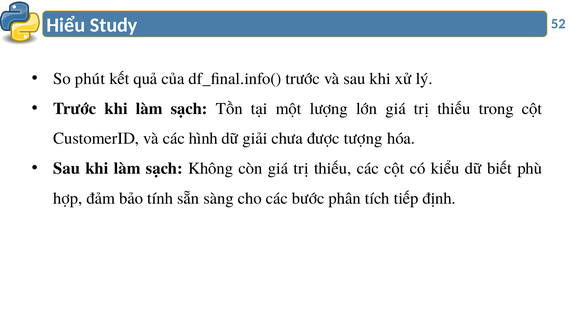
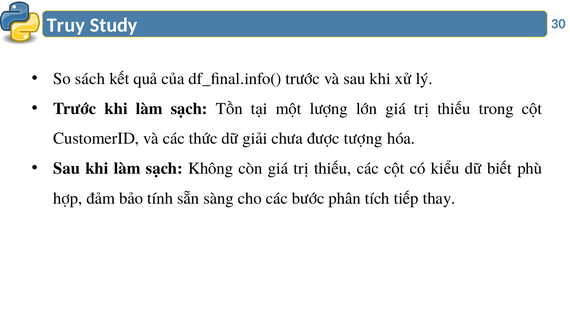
Hiểu: Hiểu -> Truy (66, 25)
52: 52 -> 30 (558, 24)
phút: phút -> sách (90, 79)
hình: hình -> thức (203, 139)
định: định -> thay (439, 199)
